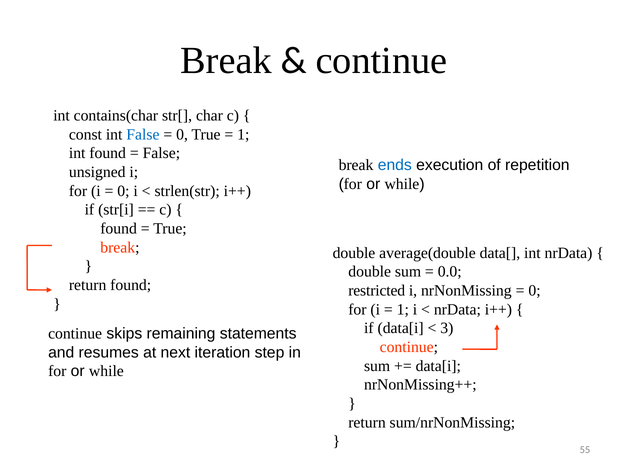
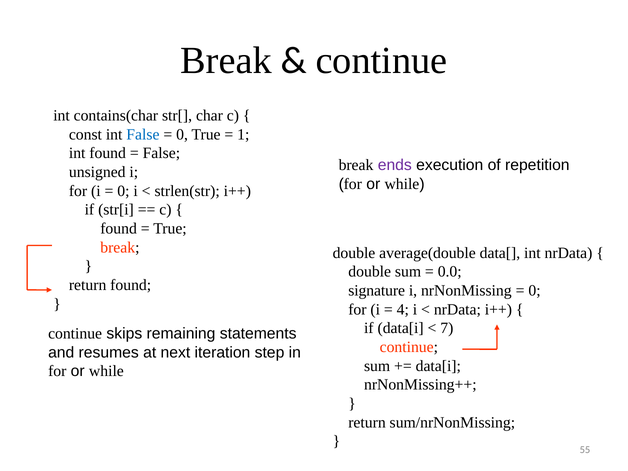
ends colour: blue -> purple (395, 165)
restricted: restricted -> signature (377, 291)
1: 1 -> 4 (403, 309)
3: 3 -> 7 (447, 328)
